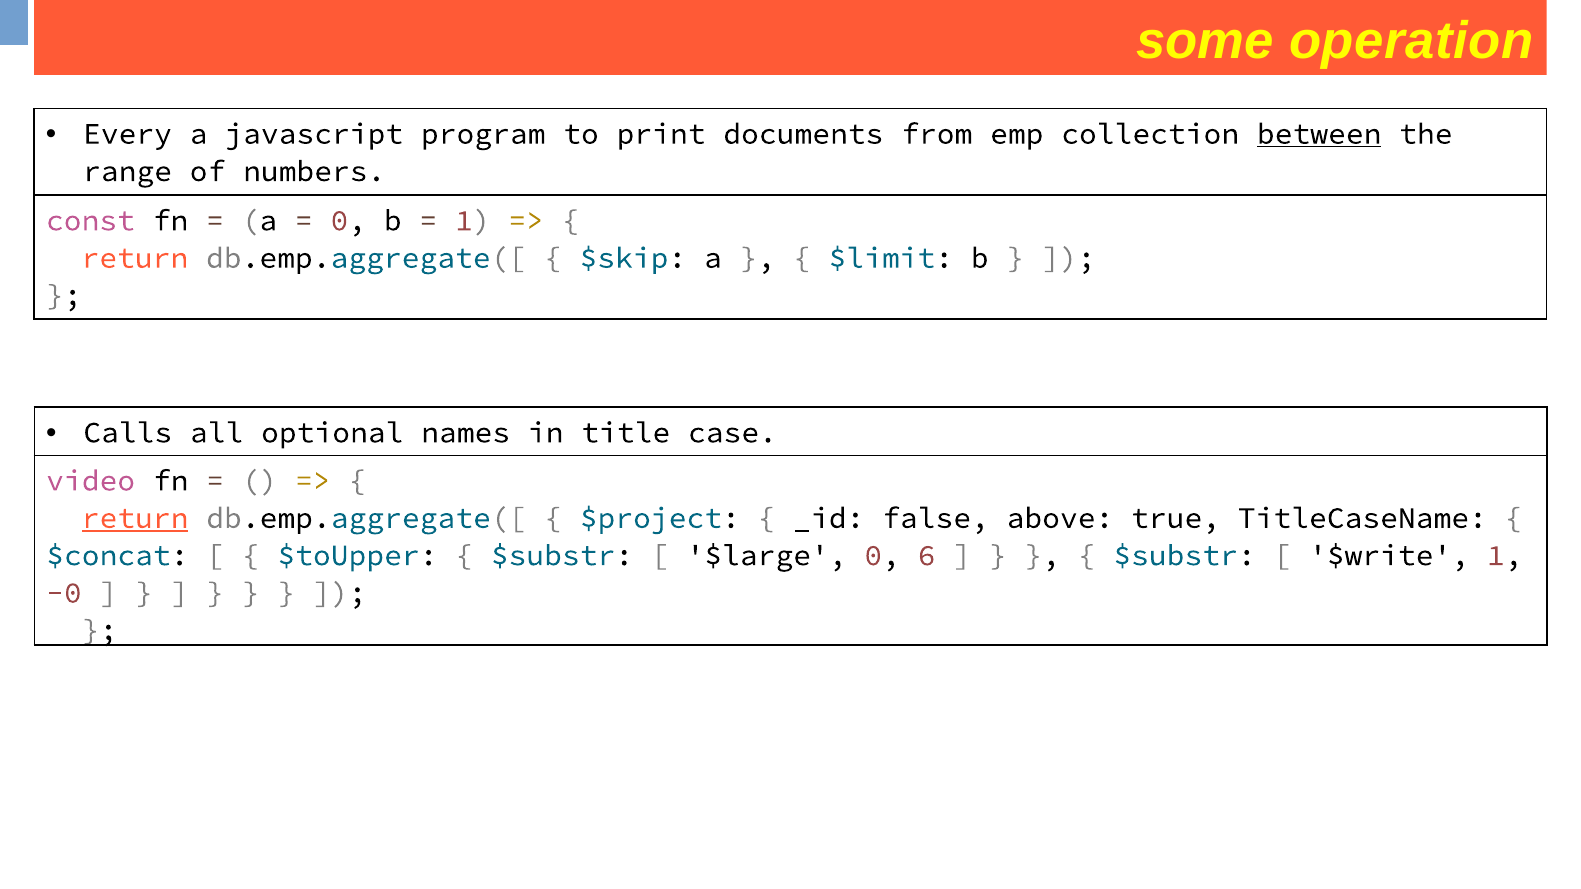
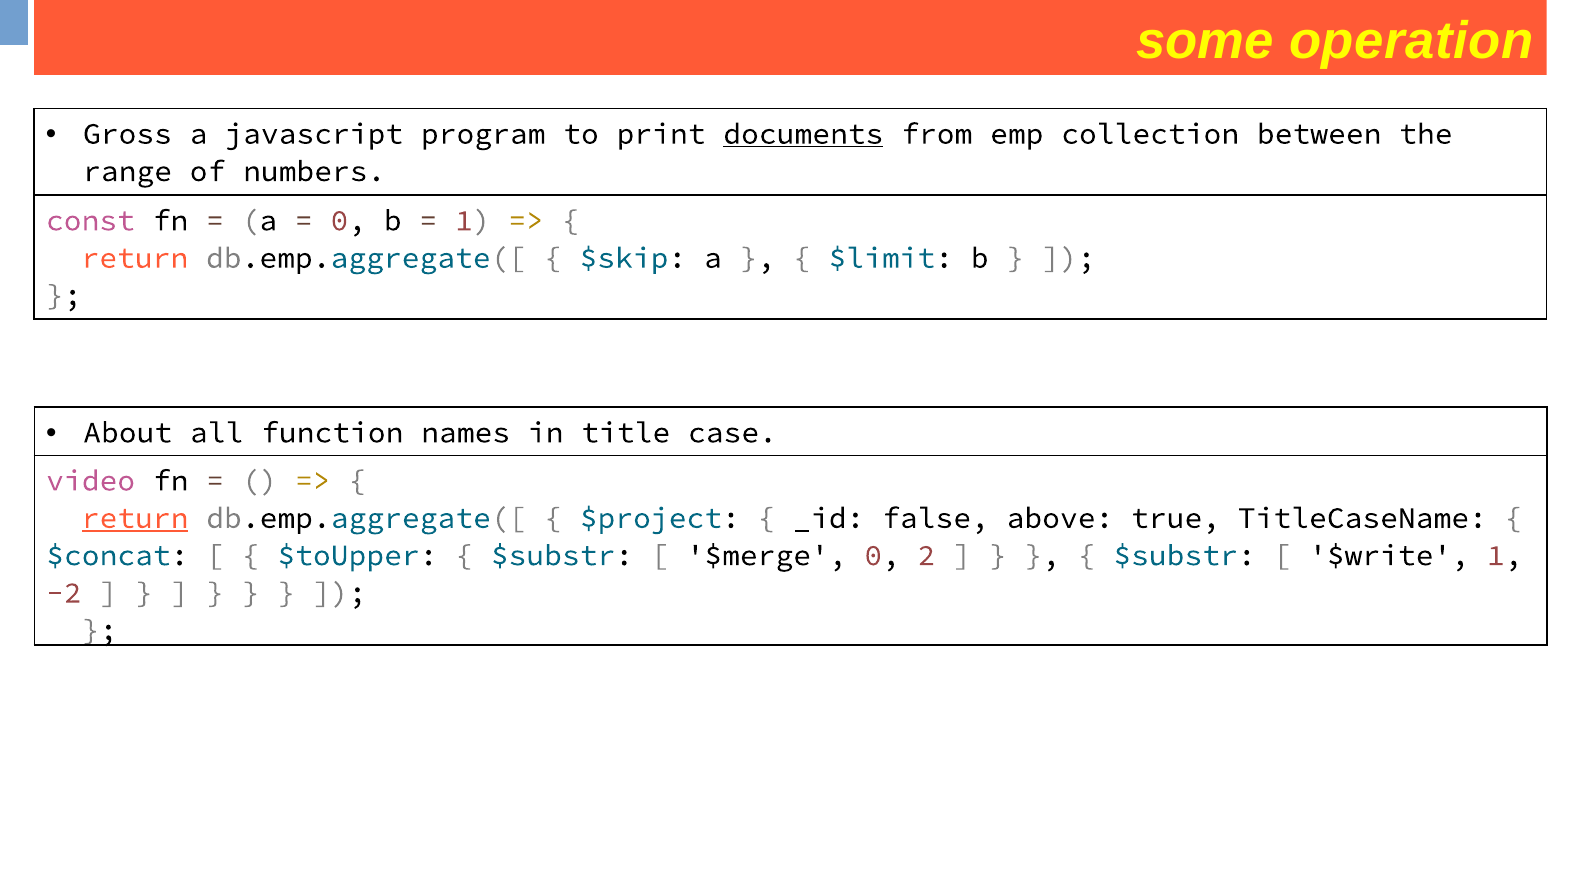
Every: Every -> Gross (127, 134)
documents underline: none -> present (803, 134)
between underline: present -> none (1319, 134)
Calls: Calls -> About (128, 433)
optional: optional -> function (332, 433)
$large: $large -> $merge (767, 556)
6: 6 -> 2 (927, 556)
-0: -0 -> -2 (64, 593)
